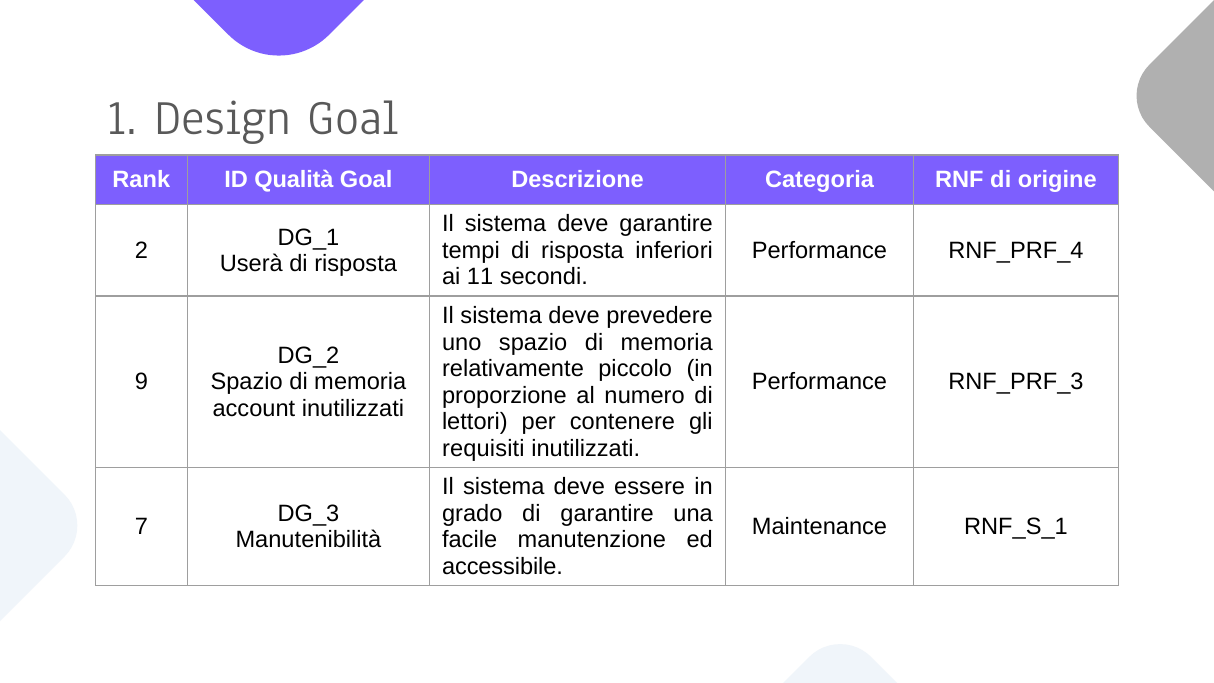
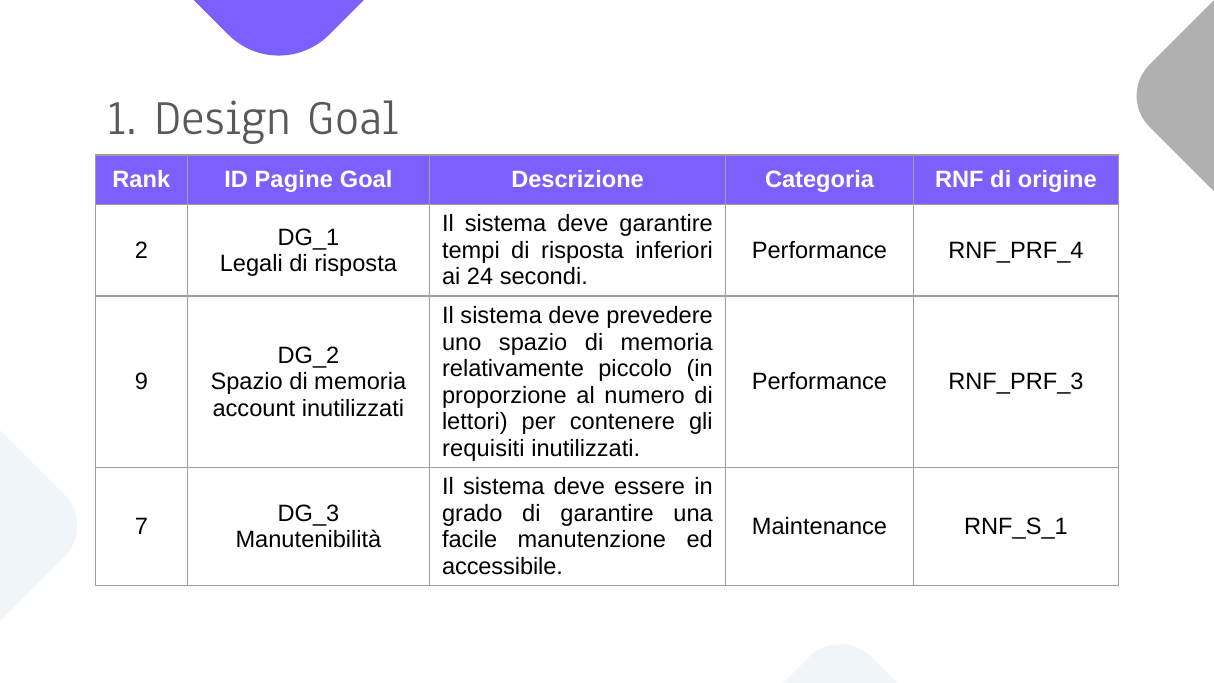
Qualità: Qualità -> Pagine (294, 180)
Userà: Userà -> Legali (251, 264)
11: 11 -> 24 (480, 277)
